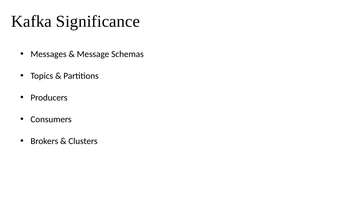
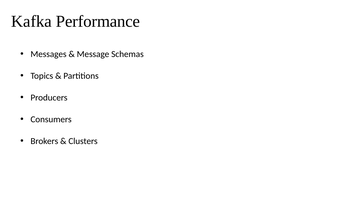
Significance: Significance -> Performance (98, 21)
